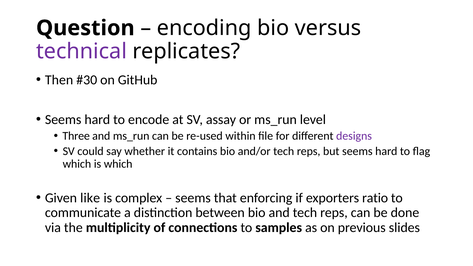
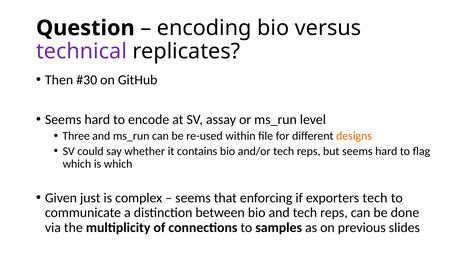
designs colour: purple -> orange (354, 136)
like: like -> just (90, 198)
exporters ratio: ratio -> tech (375, 198)
